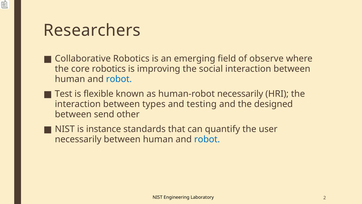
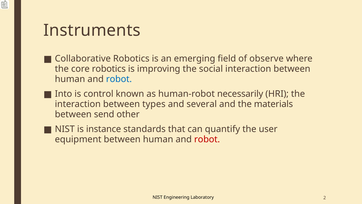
Researchers: Researchers -> Instruments (92, 30)
Test: Test -> Into (63, 94)
flexible: flexible -> control (98, 94)
testing: testing -> several (202, 104)
designed: designed -> materials (274, 104)
necessarily: necessarily -> equipment (78, 139)
robot colour: blue -> red (207, 139)
